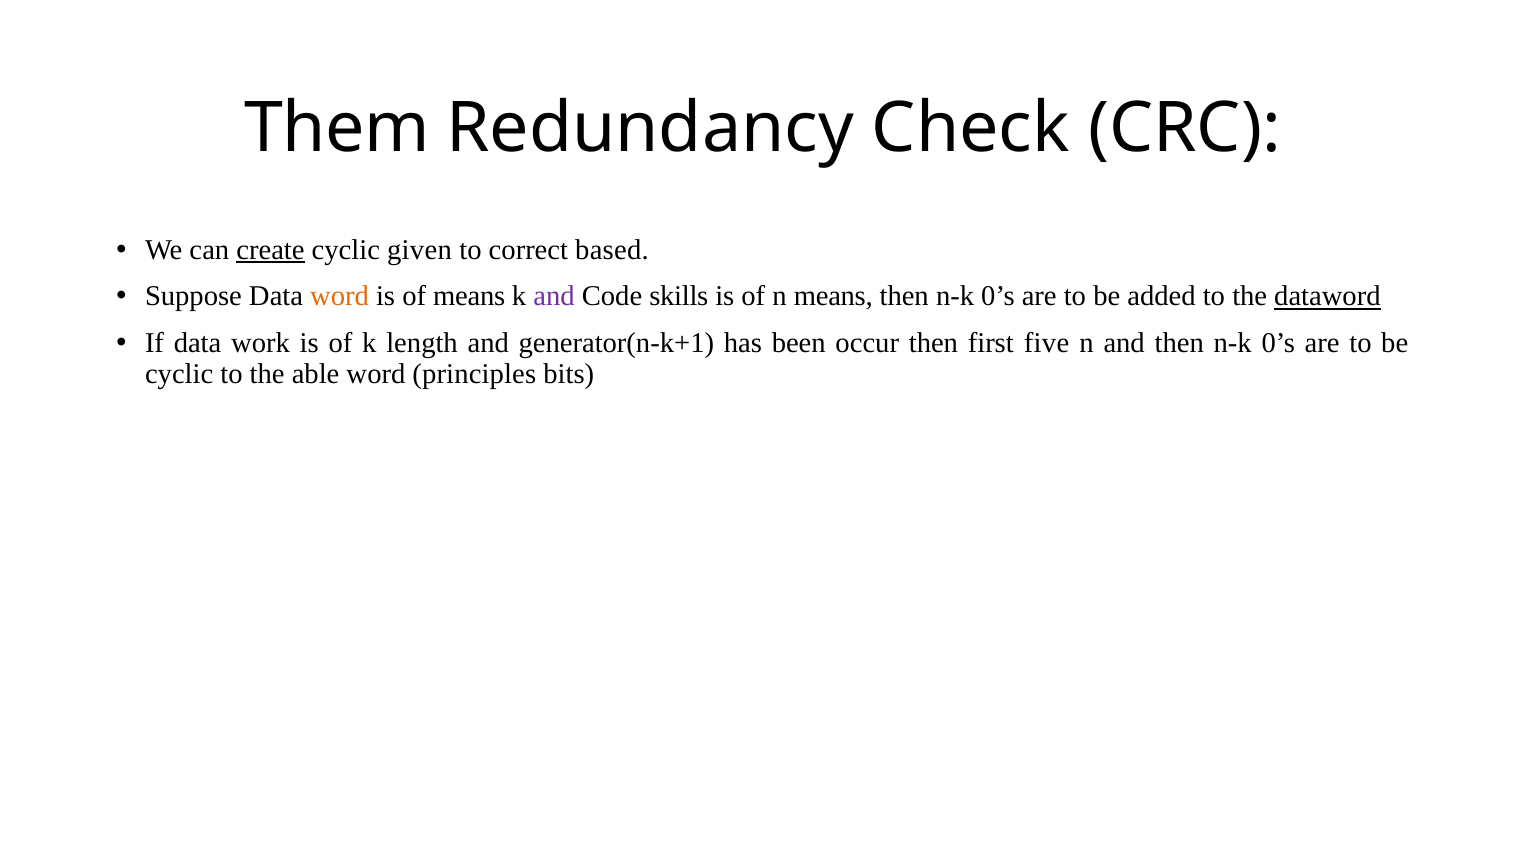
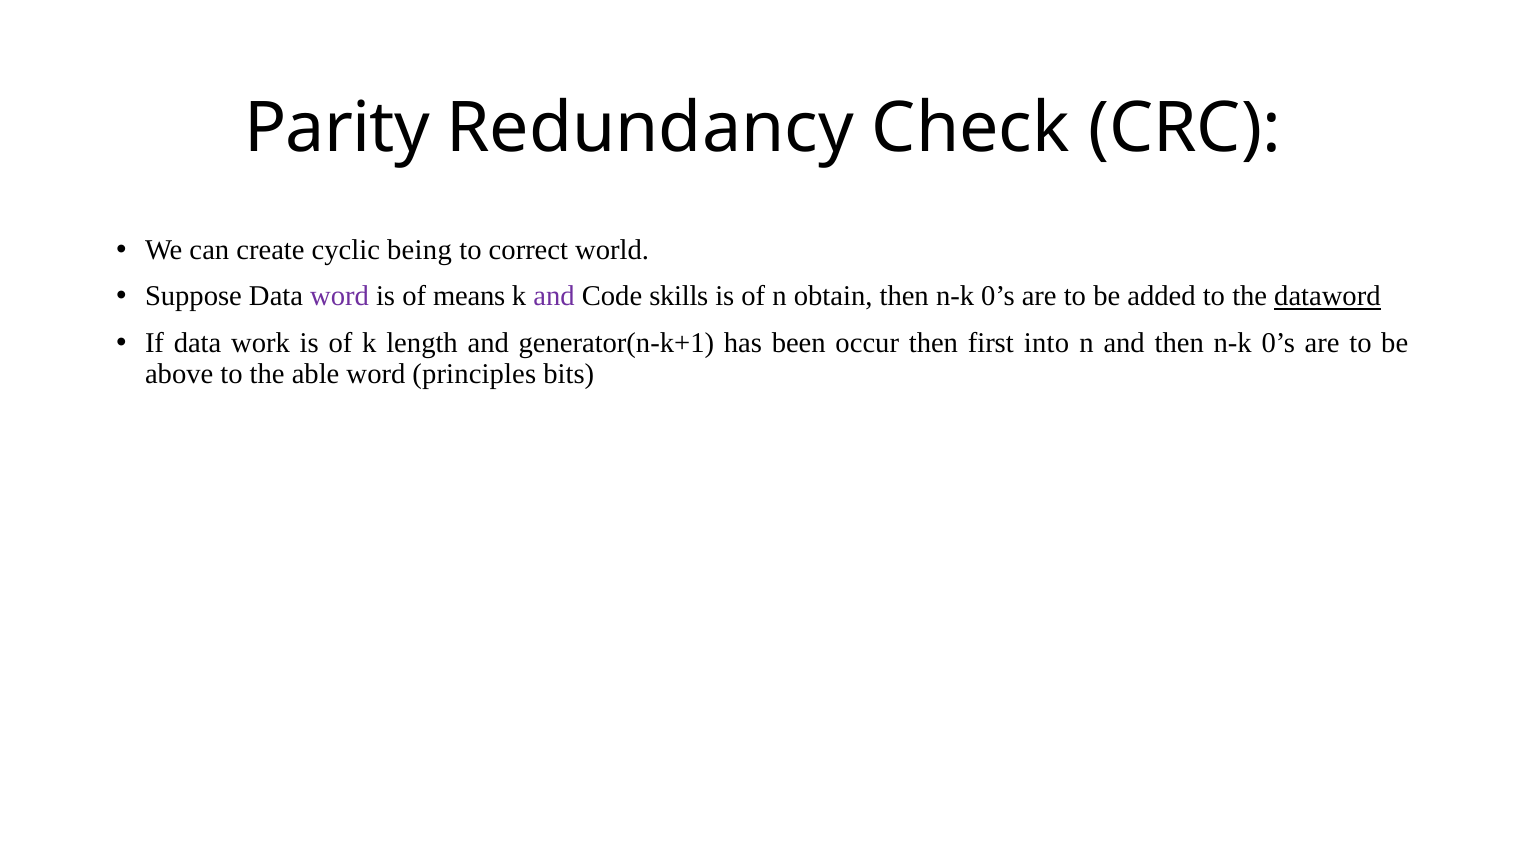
Them: Them -> Parity (337, 128)
create underline: present -> none (270, 250)
given: given -> being (419, 250)
based: based -> world (612, 250)
word colour: orange -> purple (340, 297)
n means: means -> obtain (833, 297)
five: five -> into (1047, 343)
cyclic: cyclic -> above (179, 374)
